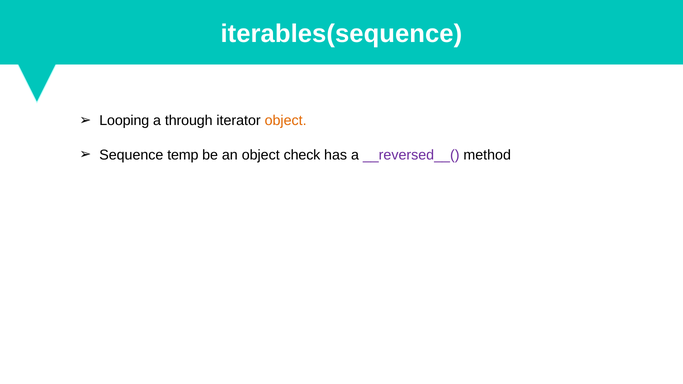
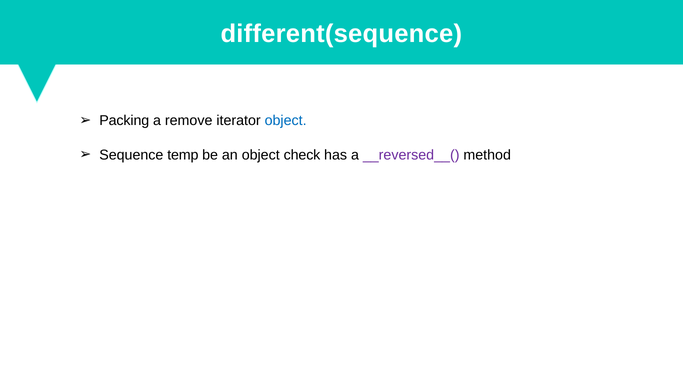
iterables(sequence: iterables(sequence -> different(sequence (341, 34)
Looping: Looping -> Packing (124, 121)
through: through -> remove (189, 121)
object colour: orange -> blue (286, 121)
